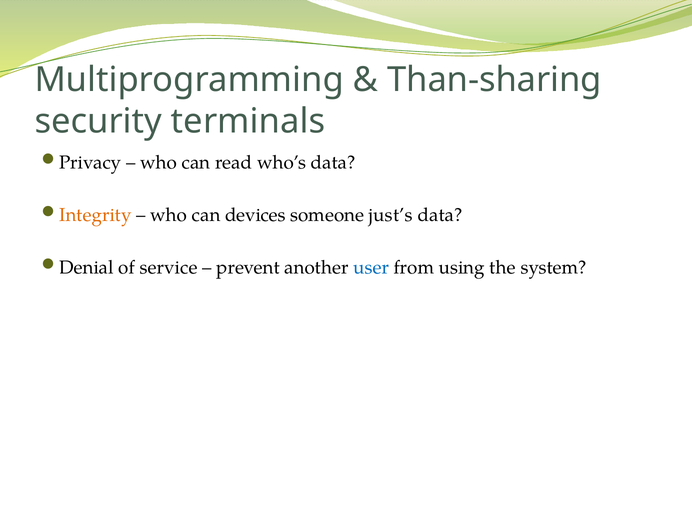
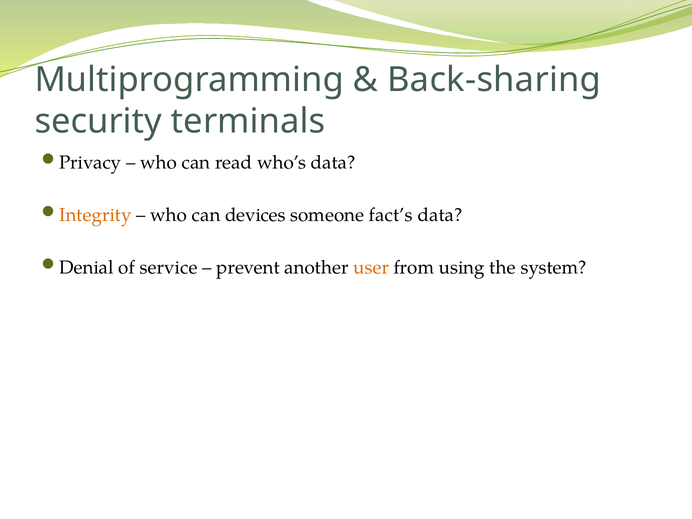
Than-sharing: Than-sharing -> Back-sharing (494, 80)
just’s: just’s -> fact’s (391, 215)
user colour: blue -> orange (371, 267)
